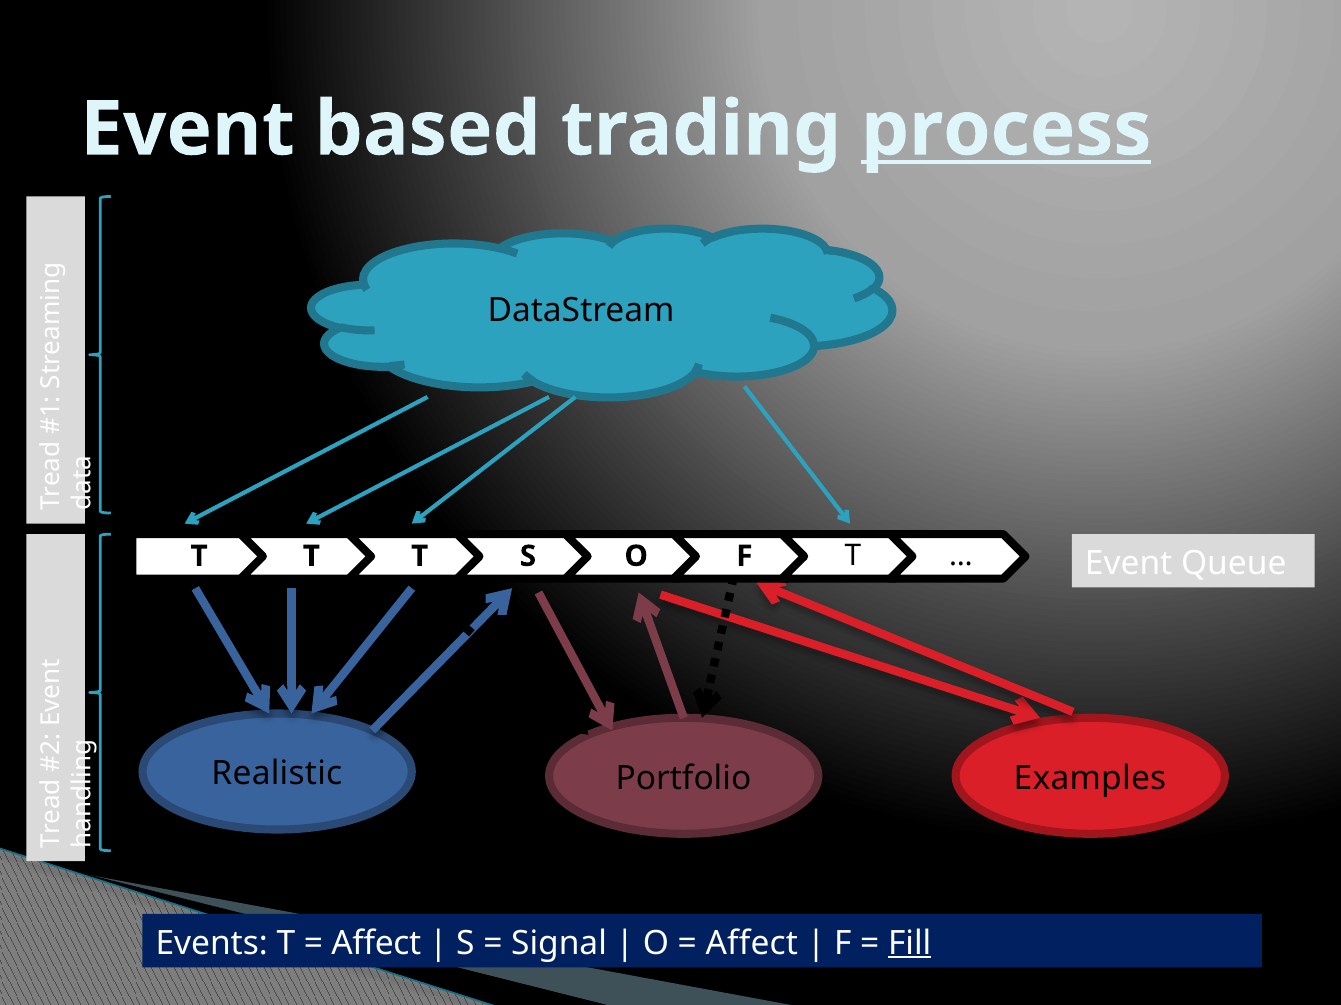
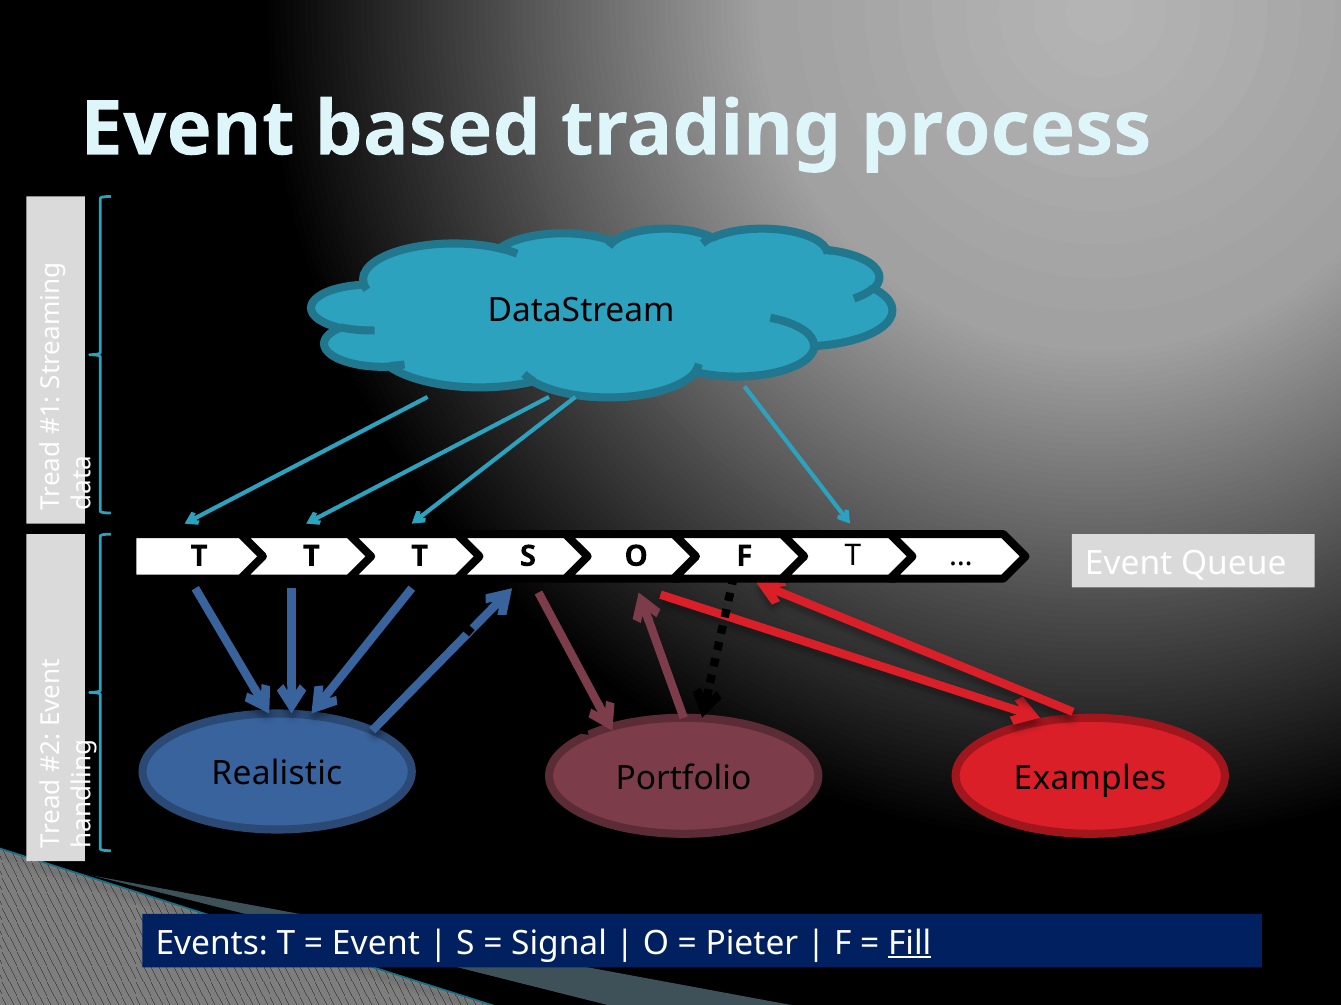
process underline: present -> none (1006, 129)
Affect: Affect -> Event (376, 944)
Affect: Affect -> Pieter (752, 944)
